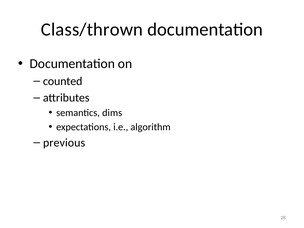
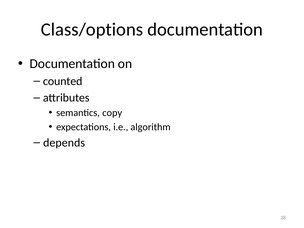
Class/thrown: Class/thrown -> Class/options (92, 29)
dims: dims -> copy (112, 113)
previous: previous -> depends (64, 143)
